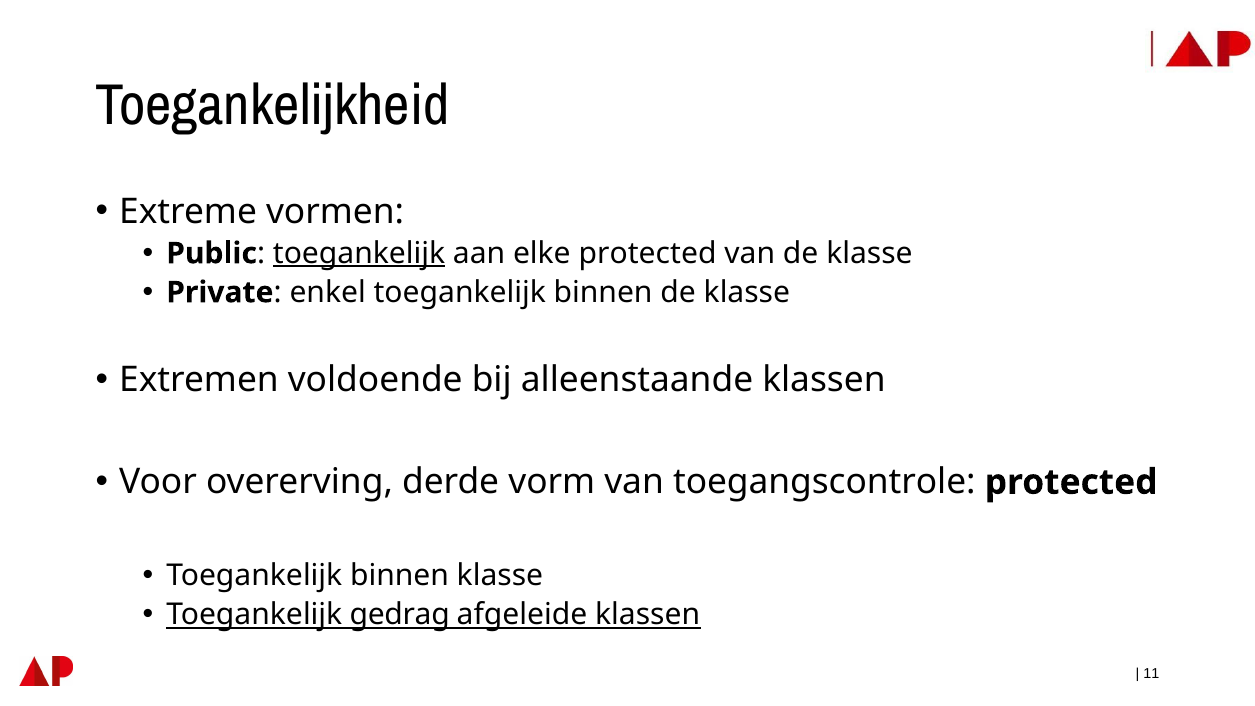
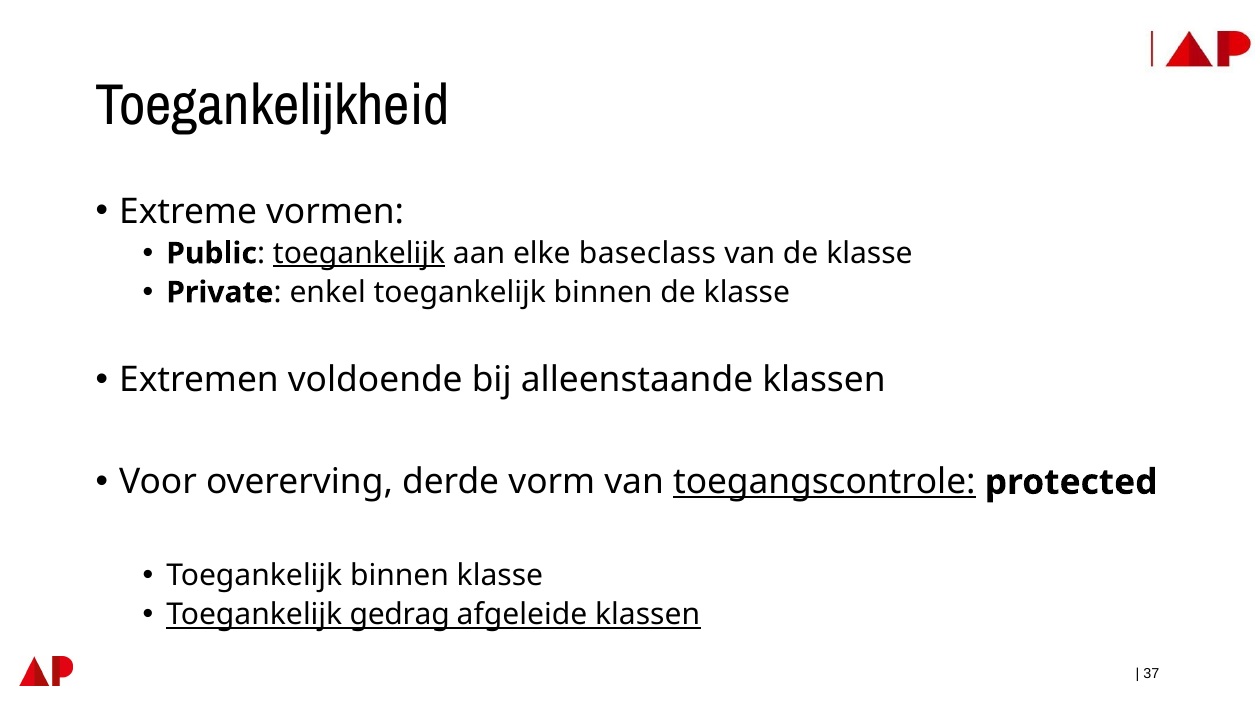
elke protected: protected -> baseclass (647, 253)
toegangscontrole underline: none -> present (824, 482)
11: 11 -> 37 (1151, 674)
